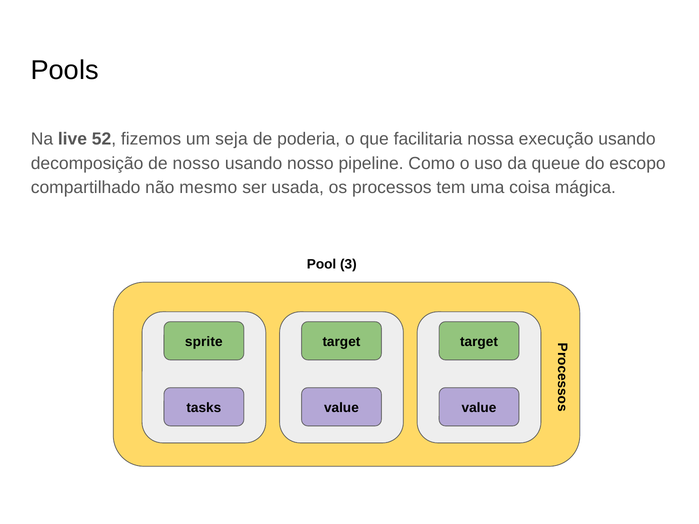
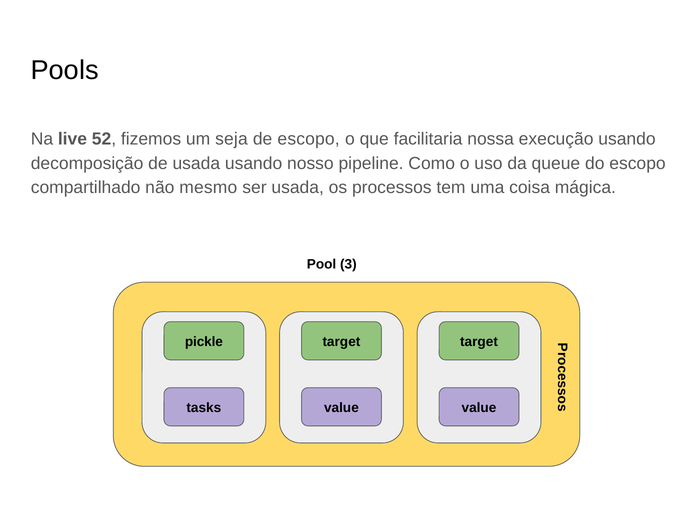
de poderia: poderia -> escopo (309, 139)
de nosso: nosso -> usada (196, 163)
sprite: sprite -> pickle (204, 342)
